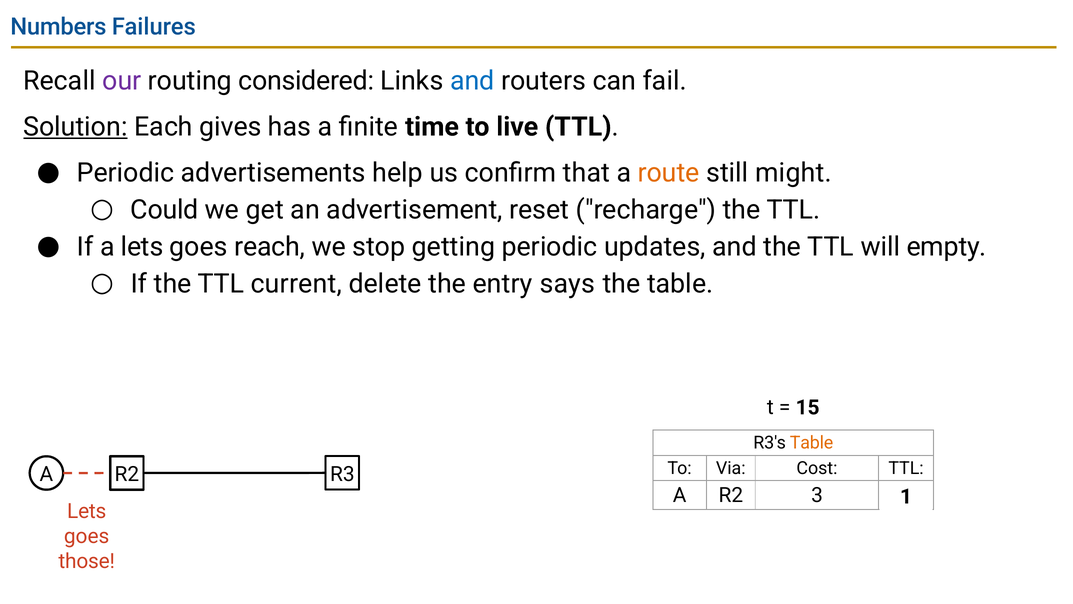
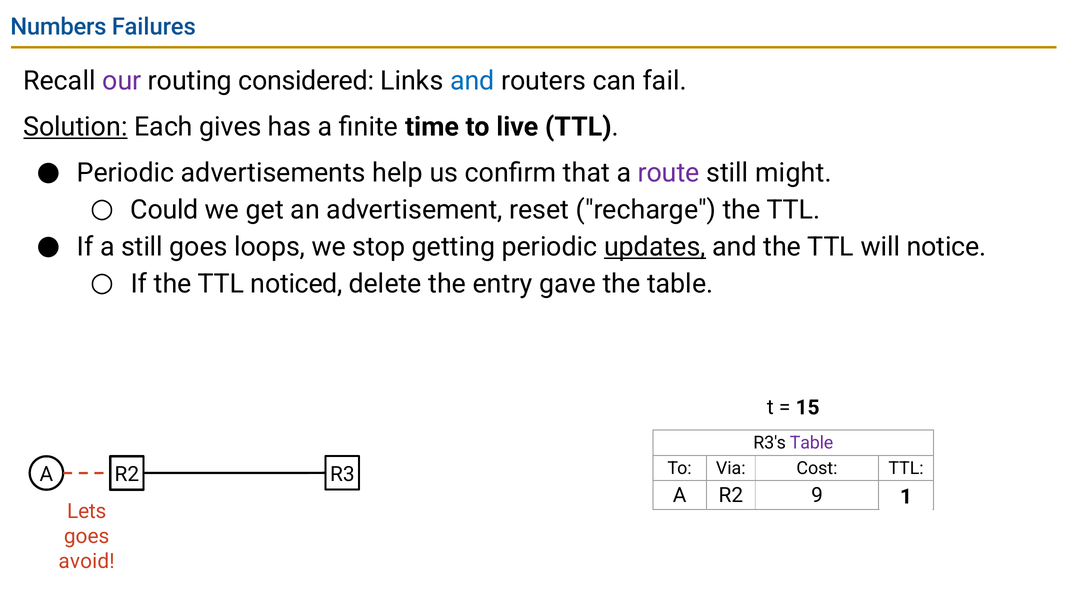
route colour: orange -> purple (669, 173)
a lets: lets -> still (142, 247)
reach: reach -> loops (270, 247)
updates underline: none -> present (655, 247)
empty: empty -> notice (946, 247)
current: current -> noticed (297, 284)
says: says -> gave (568, 284)
Table colour: orange -> purple (812, 443)
R2 3: 3 -> 9 (817, 495)
those: those -> avoid (87, 561)
